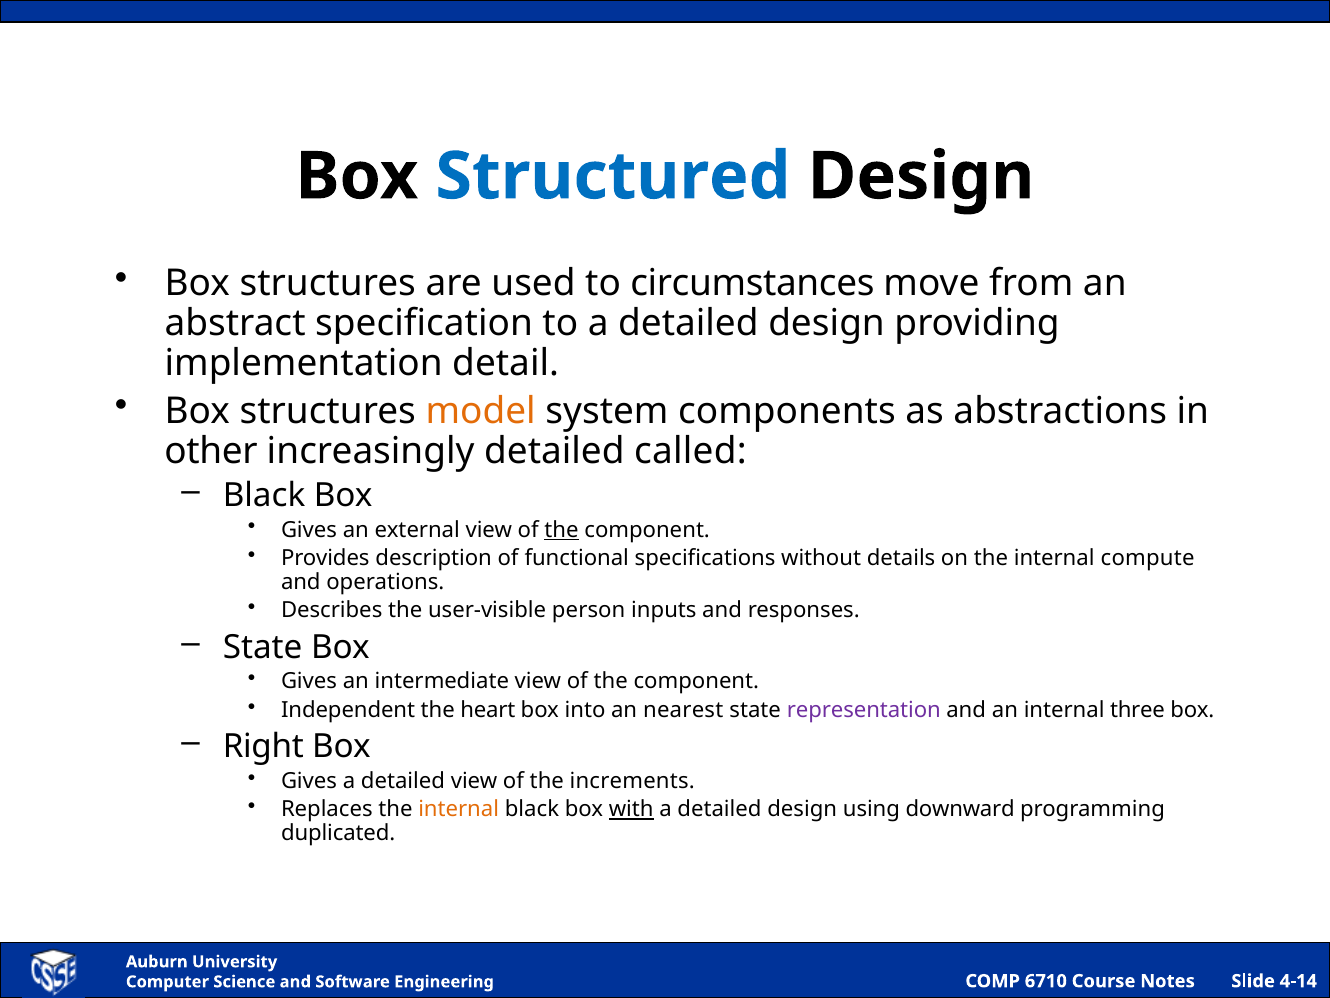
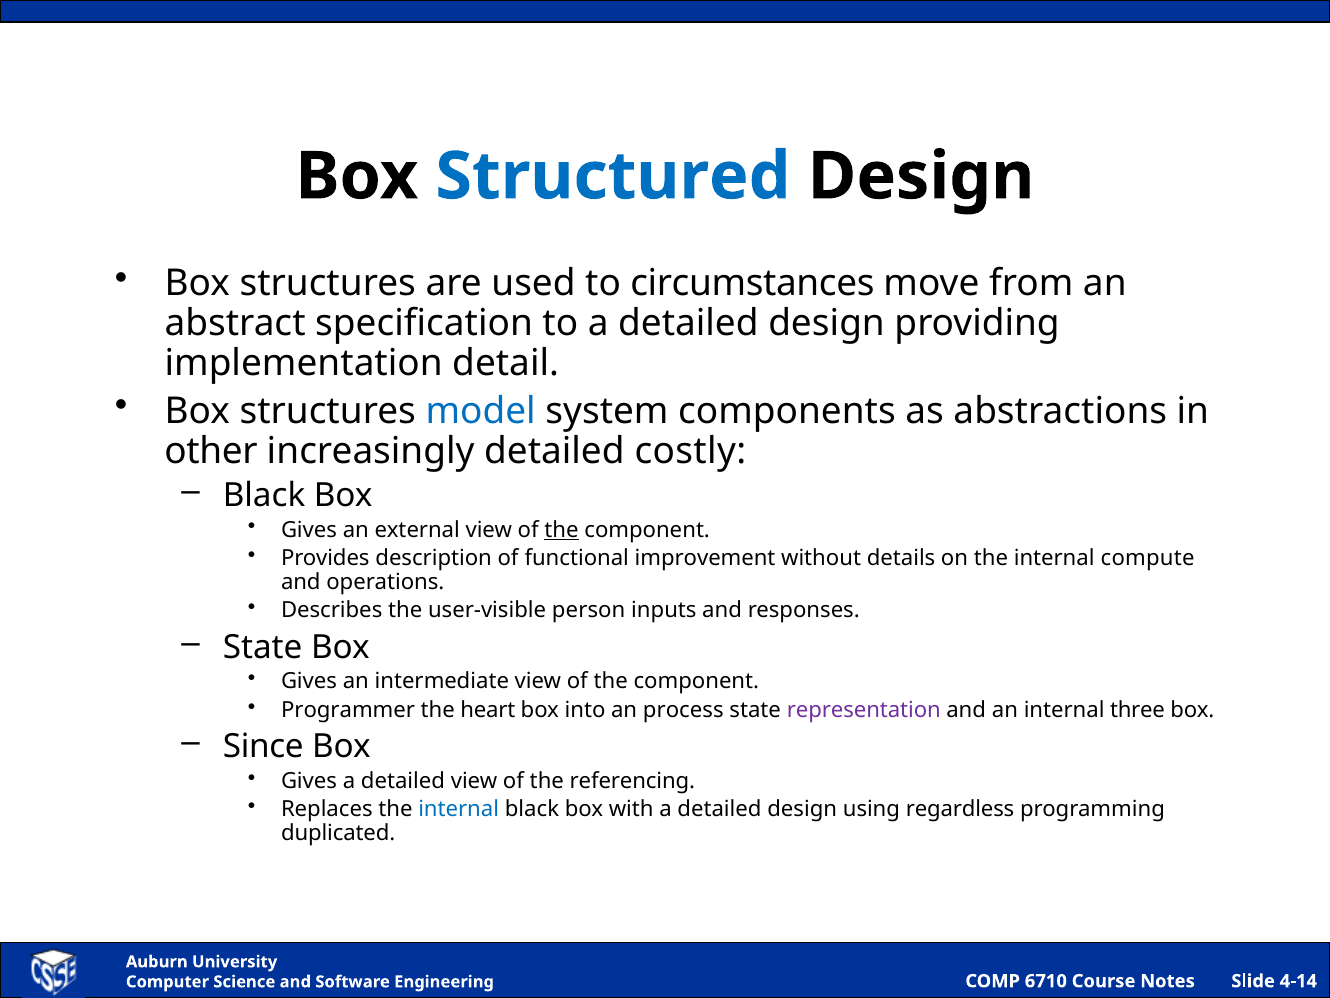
model colour: orange -> blue (481, 411)
called: called -> costly (690, 451)
specifications: specifications -> improvement (705, 558)
Independent: Independent -> Programmer (348, 710)
nearest: nearest -> process (683, 710)
Right: Right -> Since (263, 746)
increments: increments -> referencing (632, 781)
internal colour: orange -> blue (459, 809)
with underline: present -> none (631, 809)
downward: downward -> regardless (960, 809)
